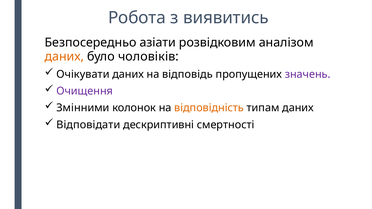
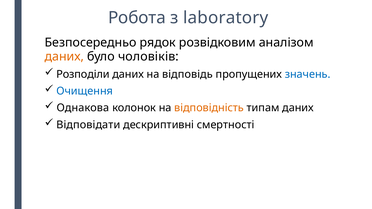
виявитись: виявитись -> laboratory (226, 18)
азіати: азіати -> рядок (158, 43)
Очікувати: Очікувати -> Розподіли (83, 74)
значень colour: purple -> blue (308, 74)
Очищення colour: purple -> blue (85, 91)
Змінними: Змінними -> Однакова (83, 108)
